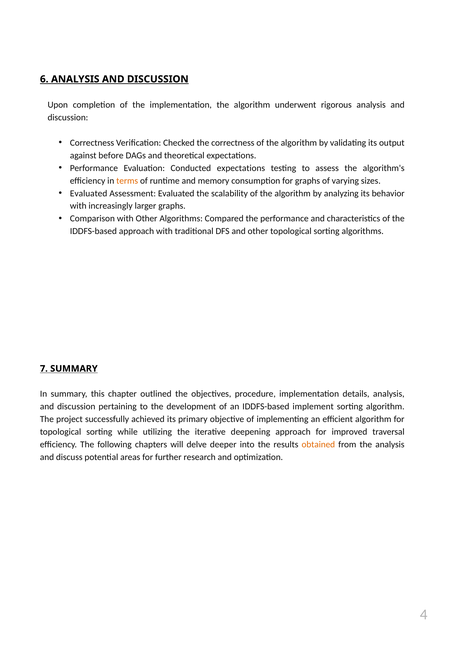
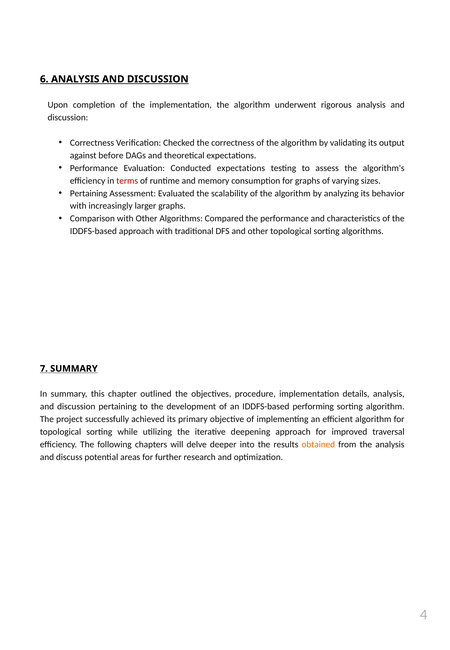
terms colour: orange -> red (127, 181)
Evaluated: Evaluated -> Pertaining (89, 193)
implement: implement -> performing (313, 407)
